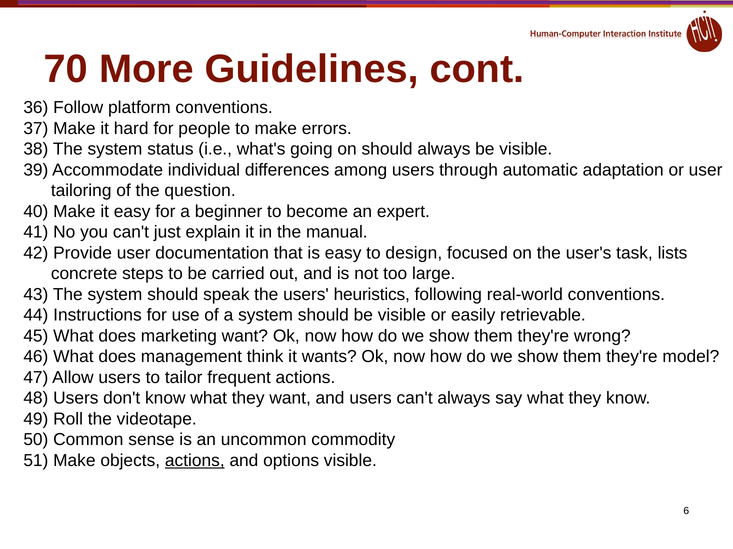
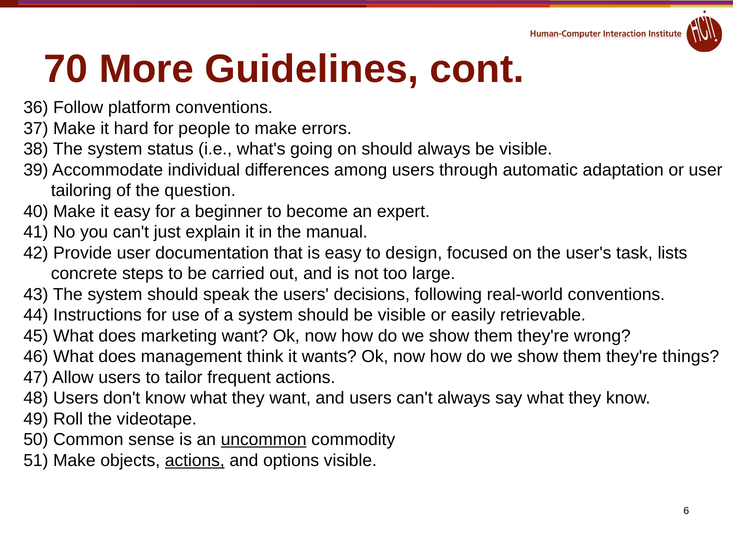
heuristics: heuristics -> decisions (372, 295)
model: model -> things (691, 357)
uncommon underline: none -> present (264, 440)
